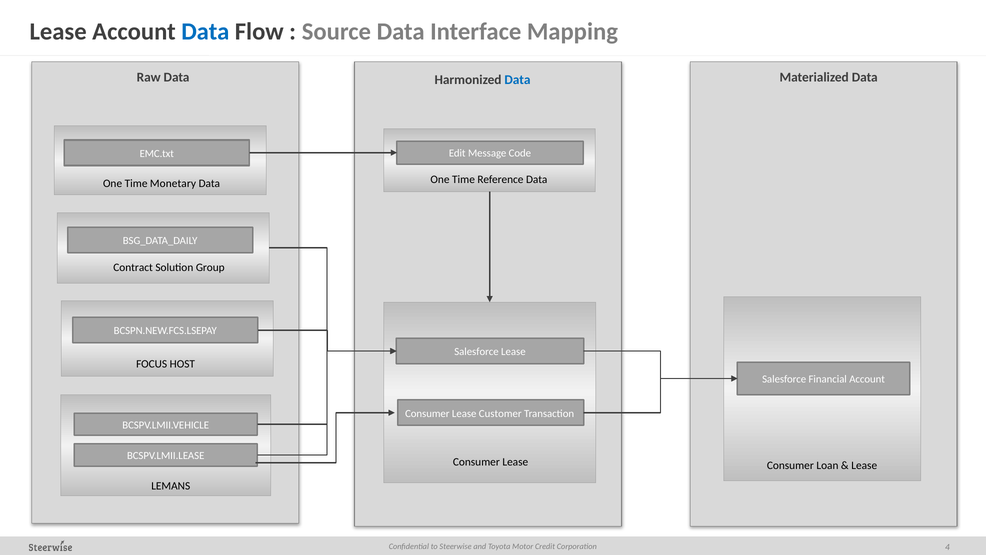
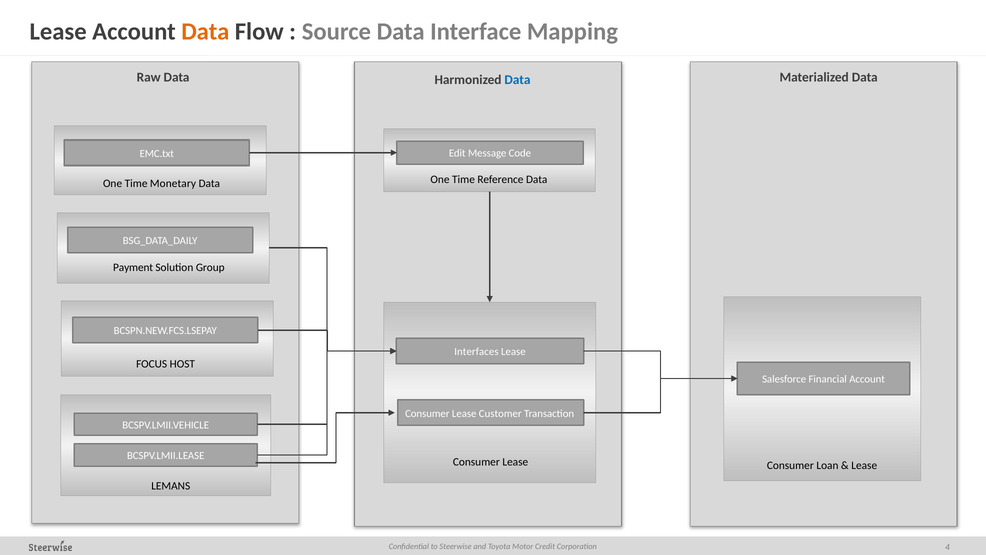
Data colour: blue -> orange (205, 31)
Contract: Contract -> Payment (133, 267)
Salesforce: Salesforce -> Interfaces (476, 352)
